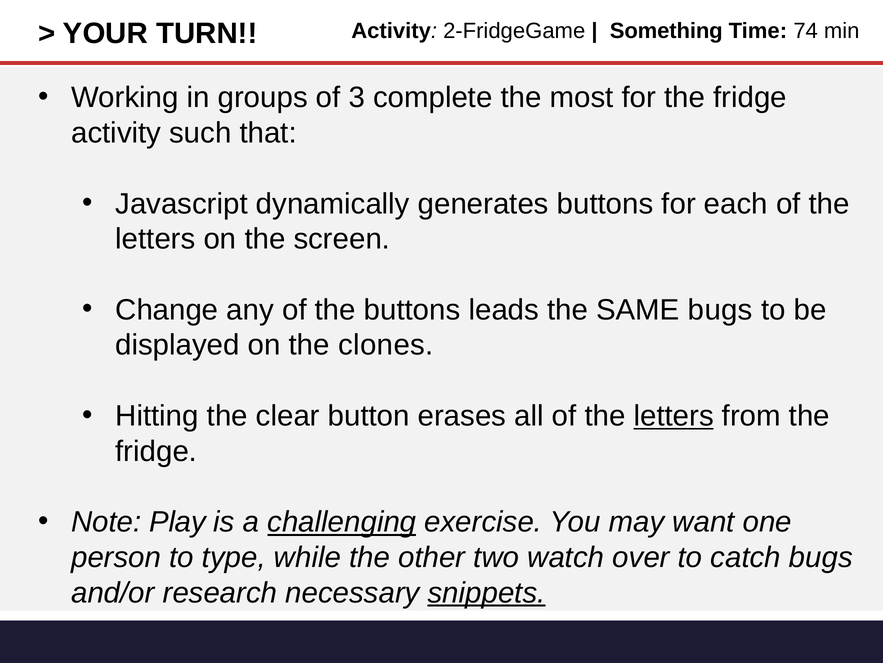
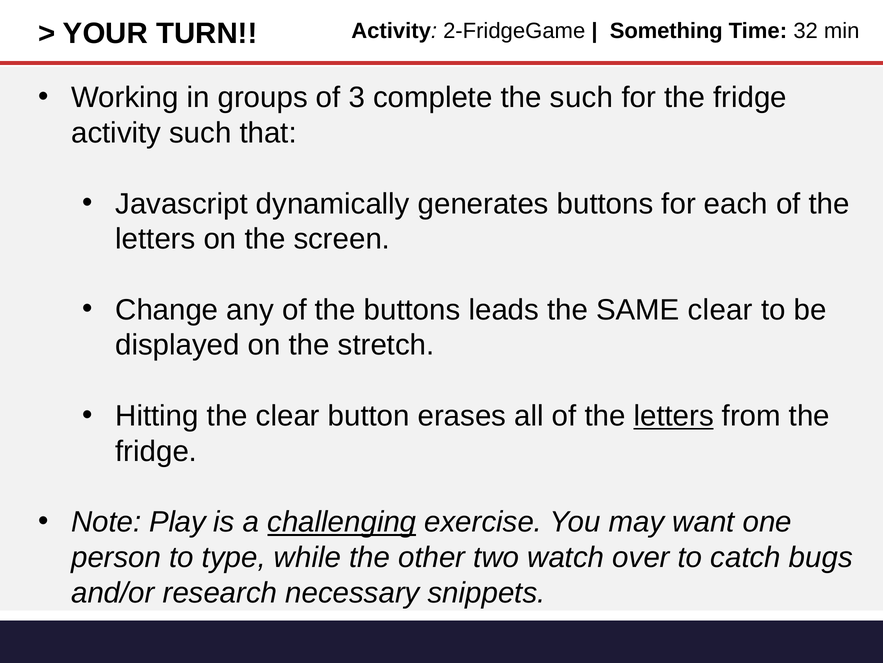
74: 74 -> 32 (806, 31)
the most: most -> such (582, 98)
SAME bugs: bugs -> clear (720, 310)
clones: clones -> stretch (386, 345)
snippets underline: present -> none (487, 592)
